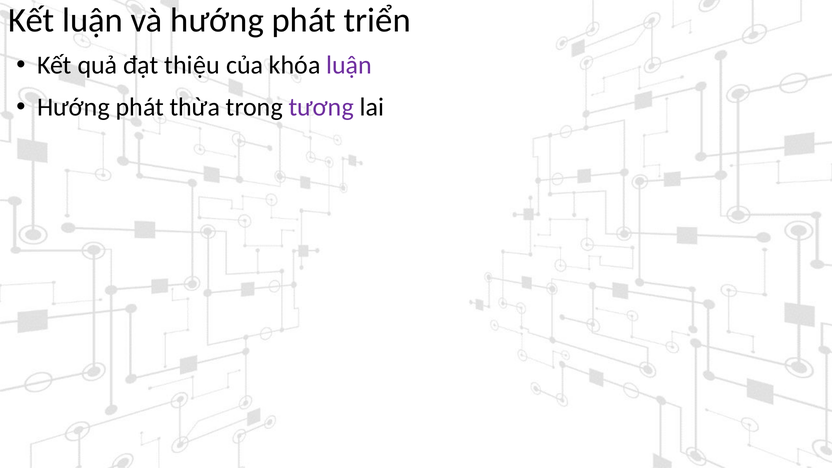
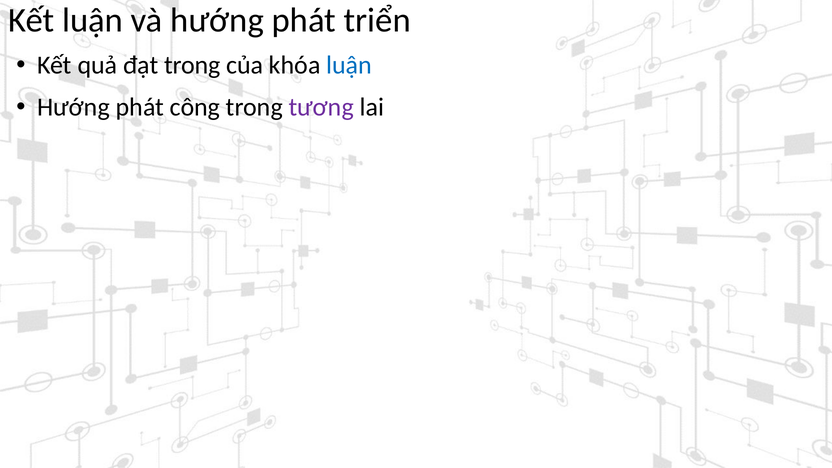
đạt thiệu: thiệu -> trong (192, 65)
luận colour: purple -> blue (349, 65)
thừa: thừa -> công (195, 107)
